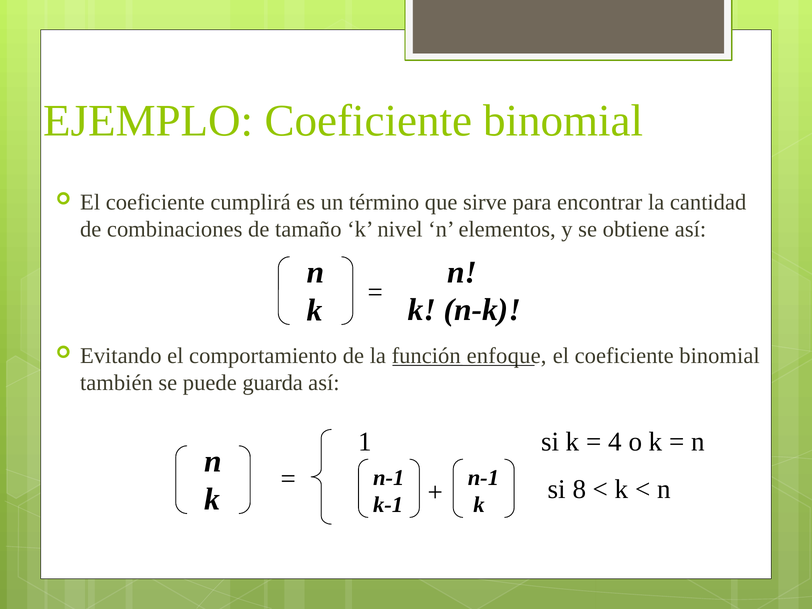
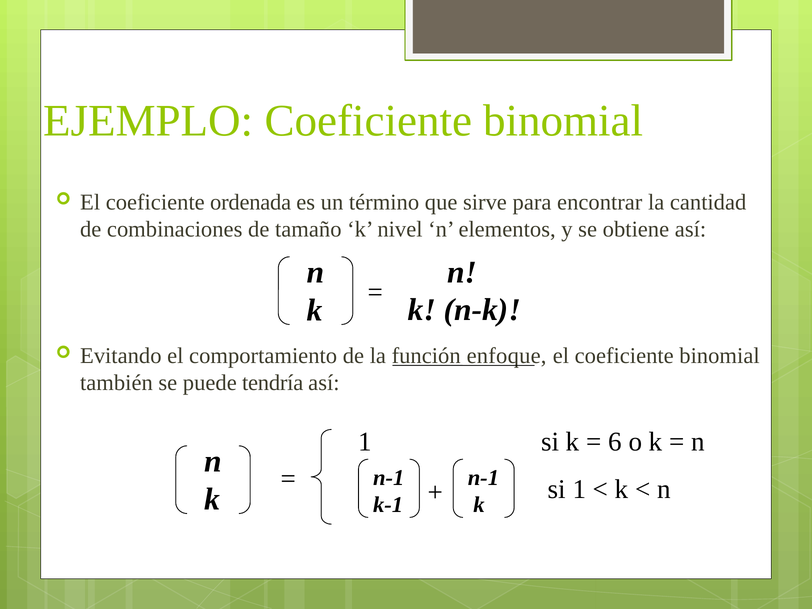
cumplirá: cumplirá -> ordenada (251, 202)
guarda: guarda -> tendría (273, 383)
4: 4 -> 6 (615, 442)
si 8: 8 -> 1 (579, 489)
